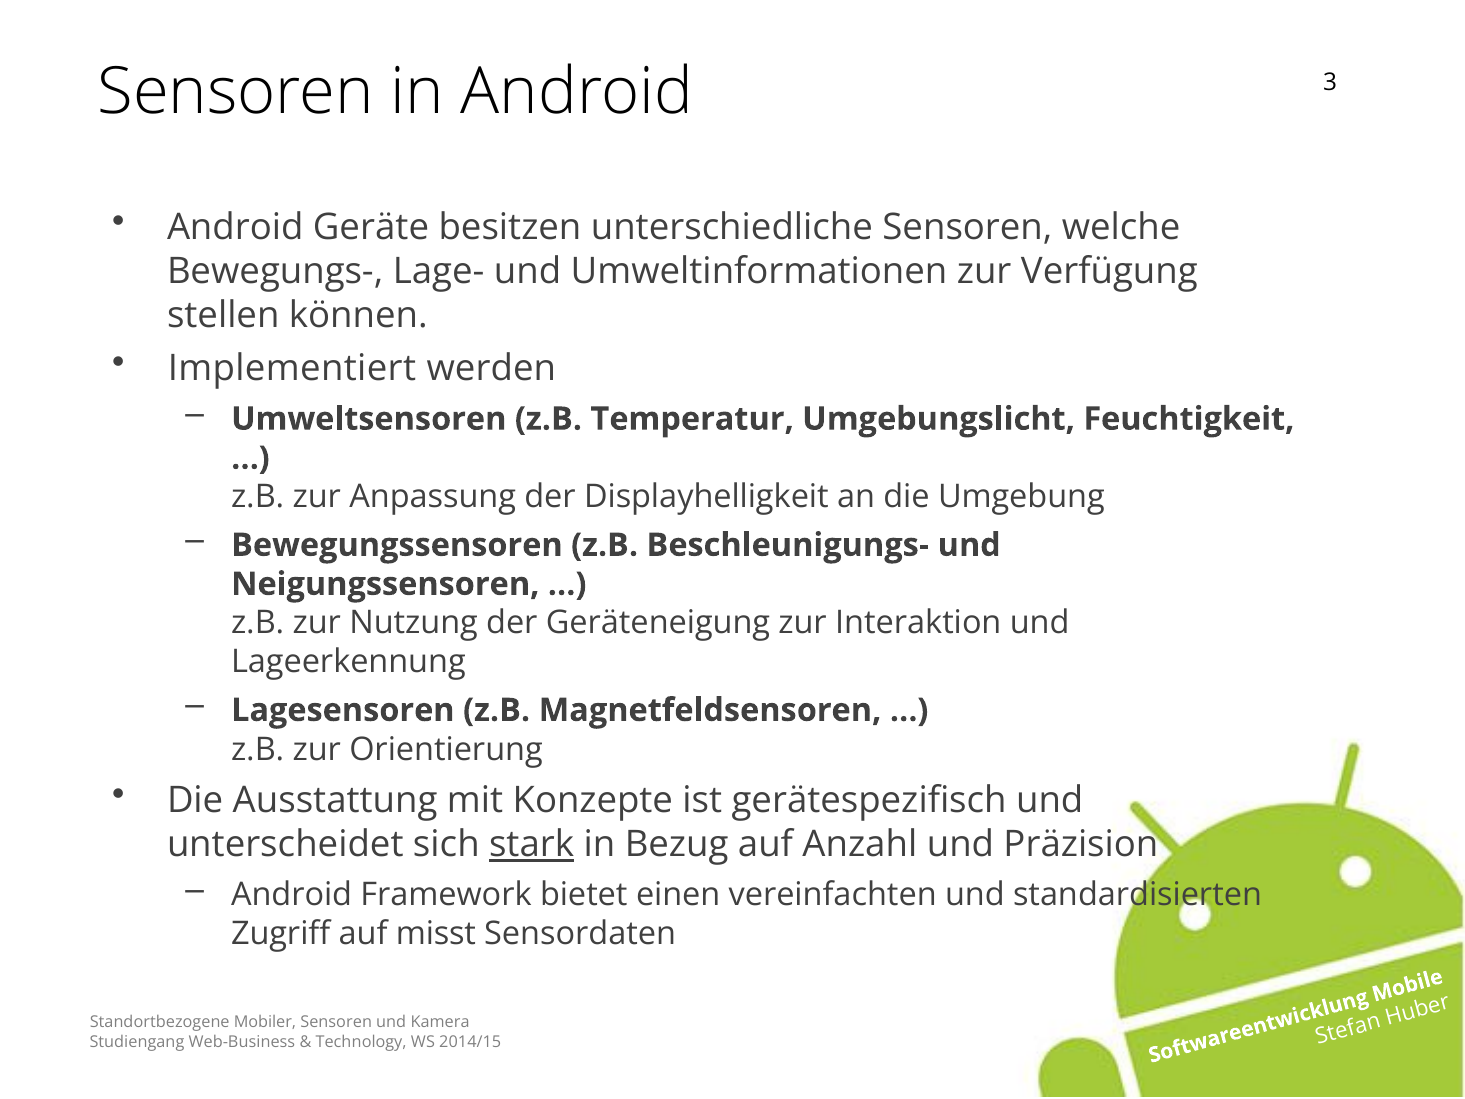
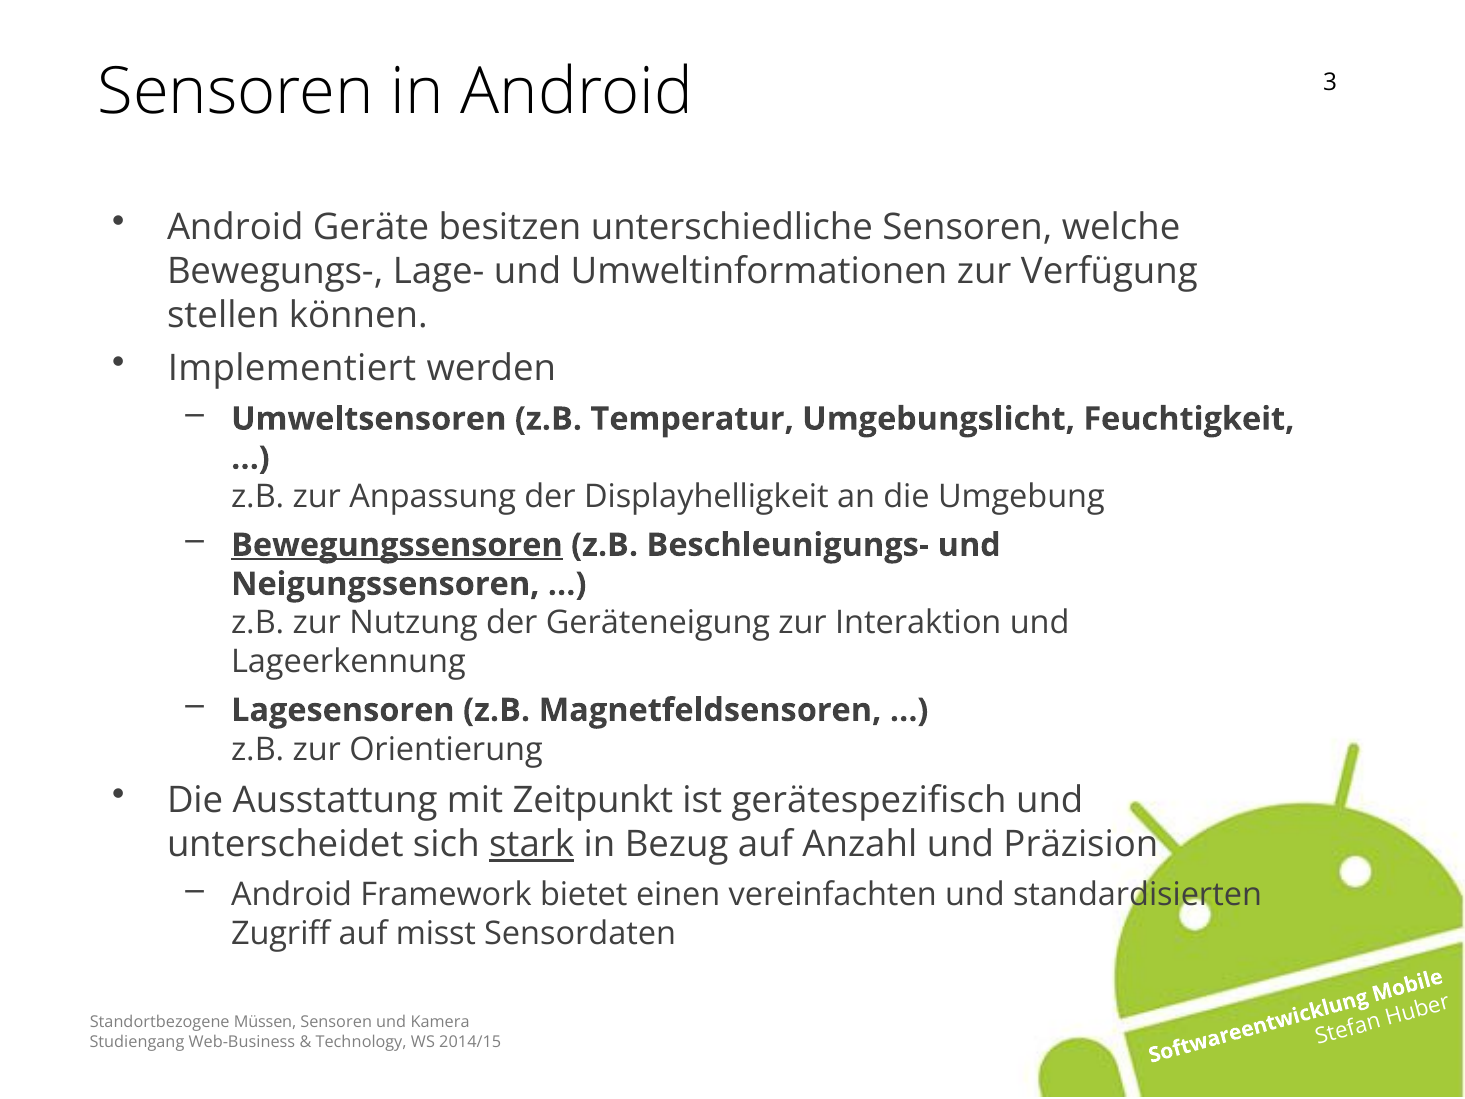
Bewegungssensoren underline: none -> present (397, 545)
Konzepte: Konzepte -> Zeitpunkt (593, 801)
Mobiler: Mobiler -> Müssen (265, 1022)
